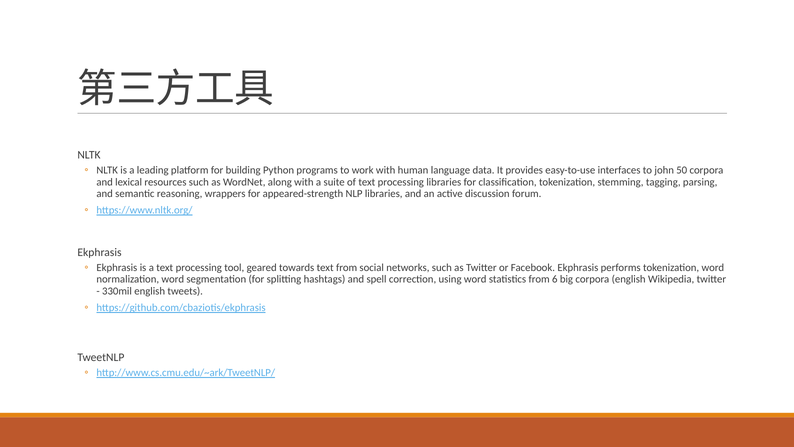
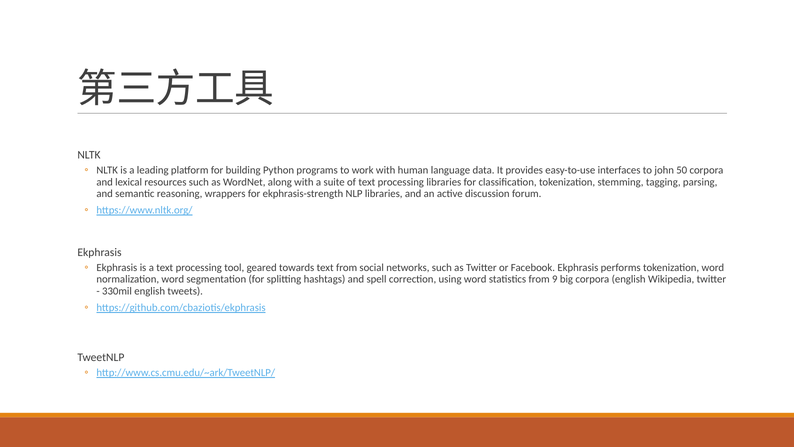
appeared-strength: appeared-strength -> ekphrasis-strength (303, 194)
6: 6 -> 9 (555, 279)
